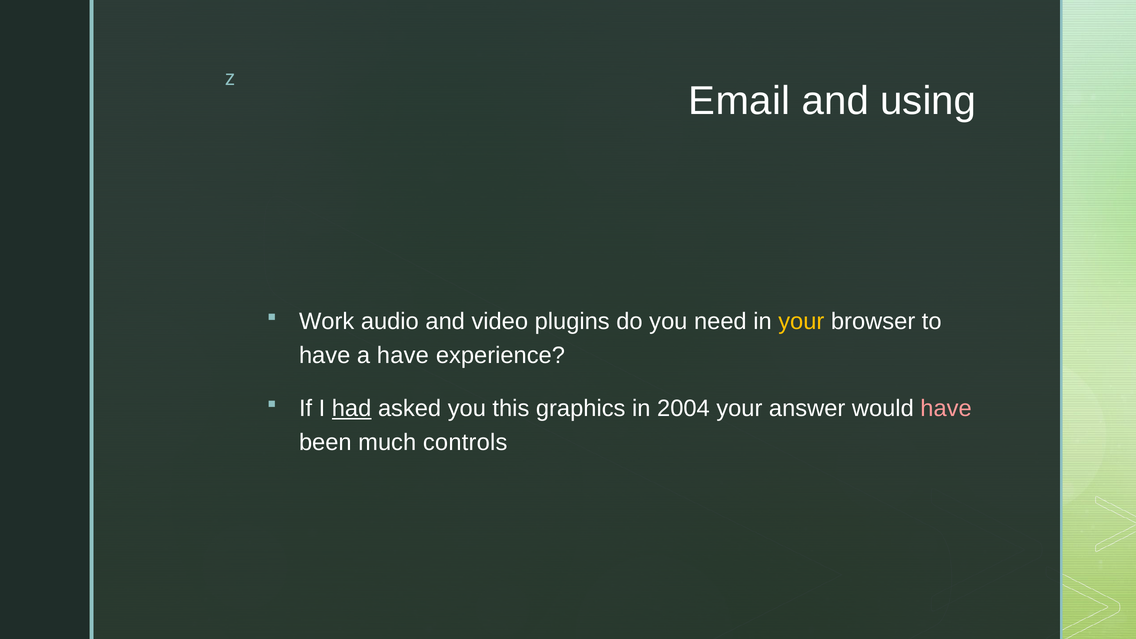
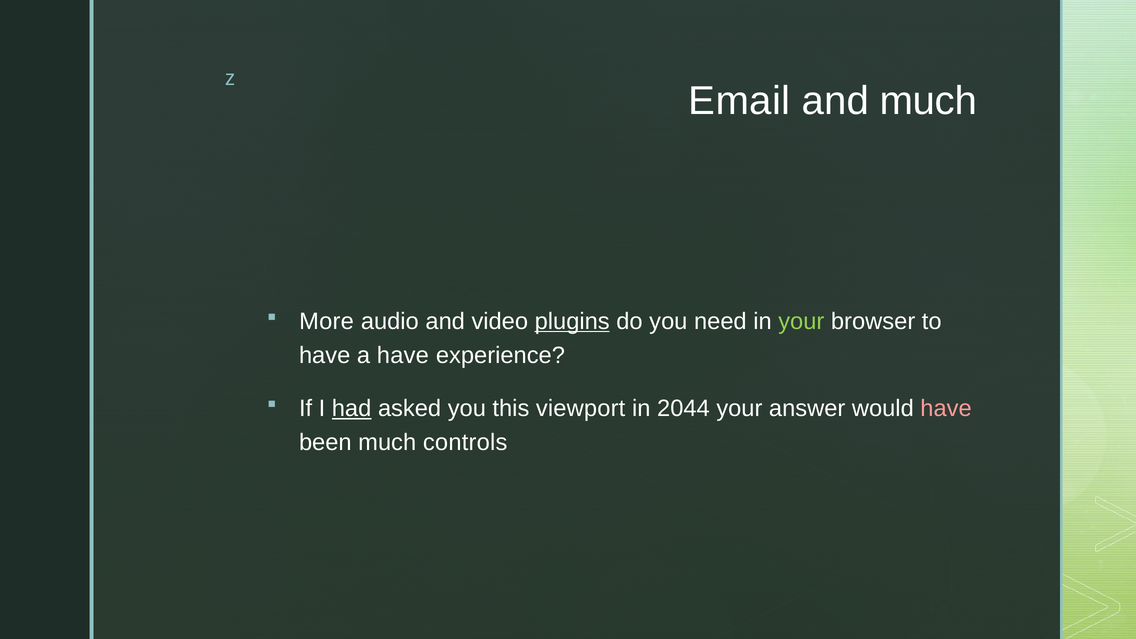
and using: using -> much (928, 101)
Work: Work -> More (327, 321)
plugins underline: none -> present (572, 321)
your colour: yellow -> light green (801, 321)
graphics: graphics -> viewport (581, 408)
2004: 2004 -> 2044 (683, 408)
